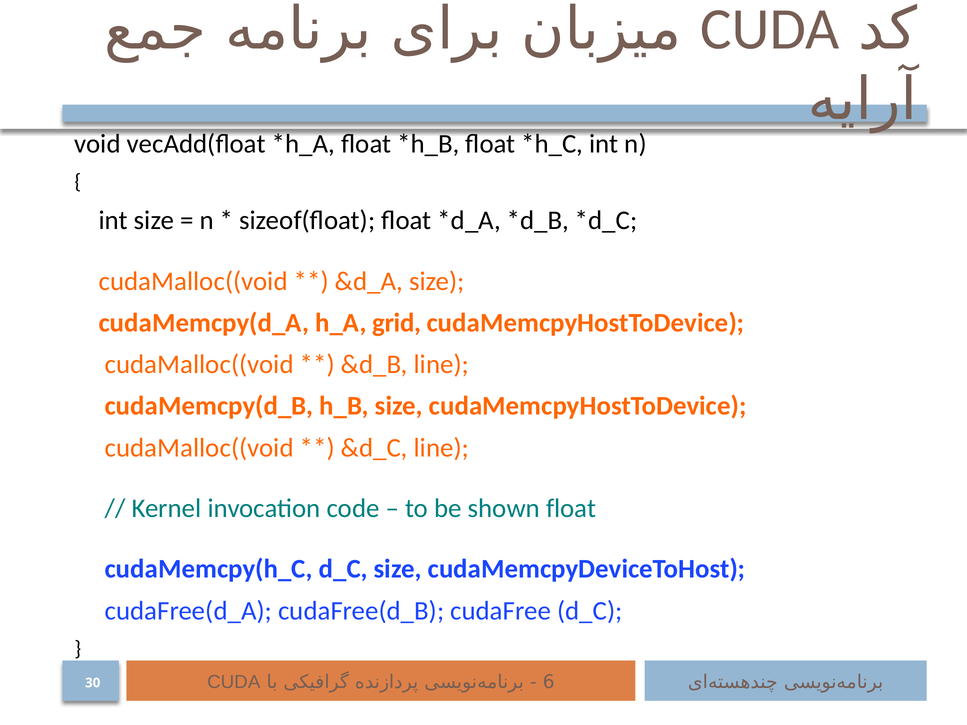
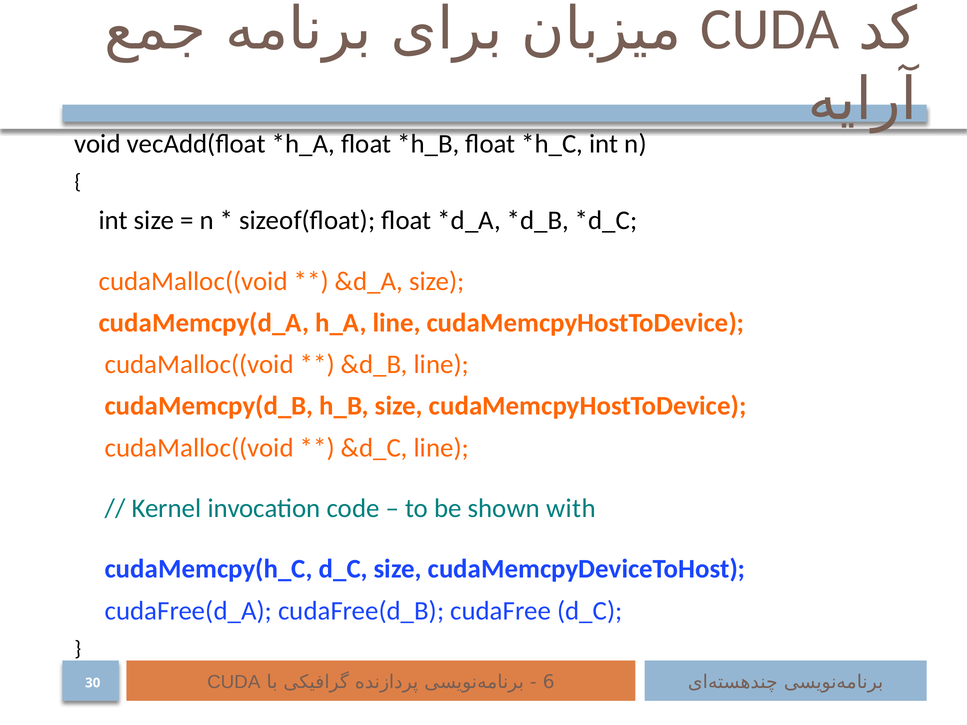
h_A grid: grid -> line (397, 323)
shown float: float -> with (571, 509)
